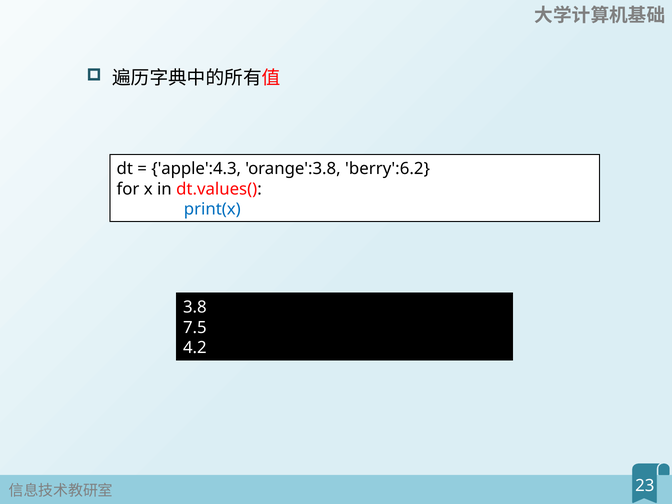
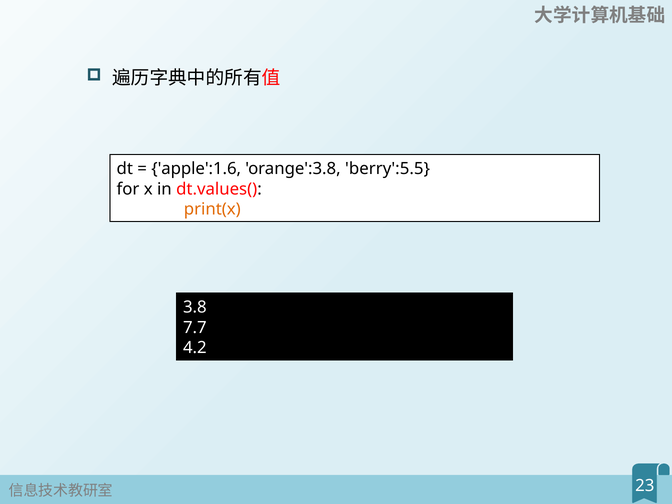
apple':4.3: apple':4.3 -> apple':1.6 (196, 169)
berry':6.2: berry':6.2 -> berry':5.5 (388, 169)
print(x colour: blue -> orange (212, 209)
7.5: 7.5 -> 7.7 (195, 328)
